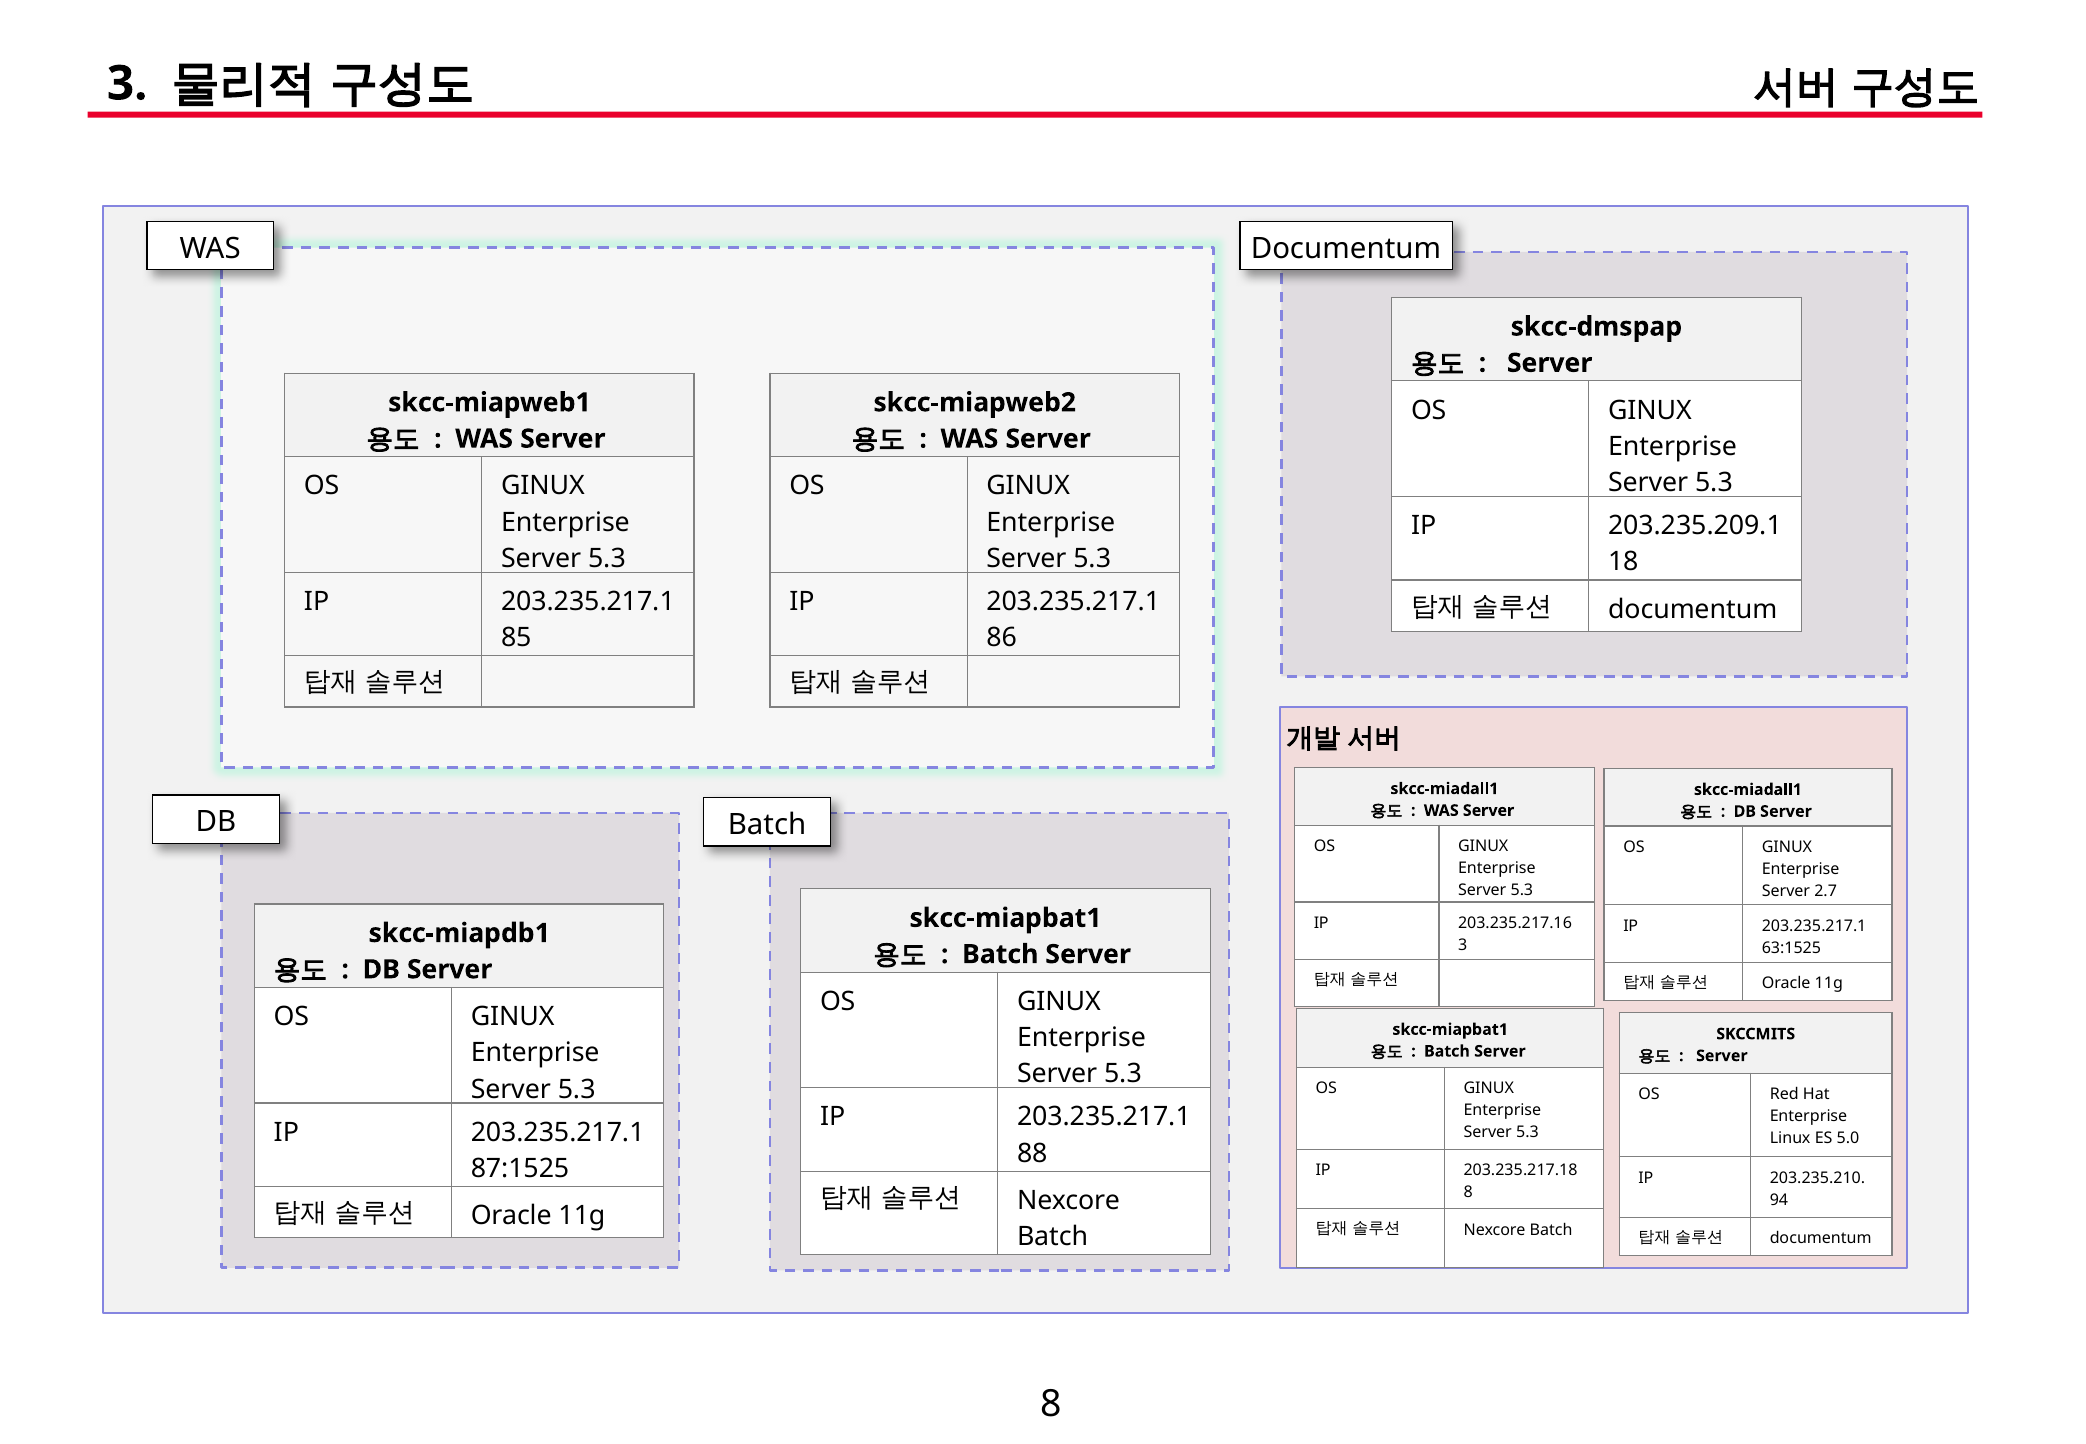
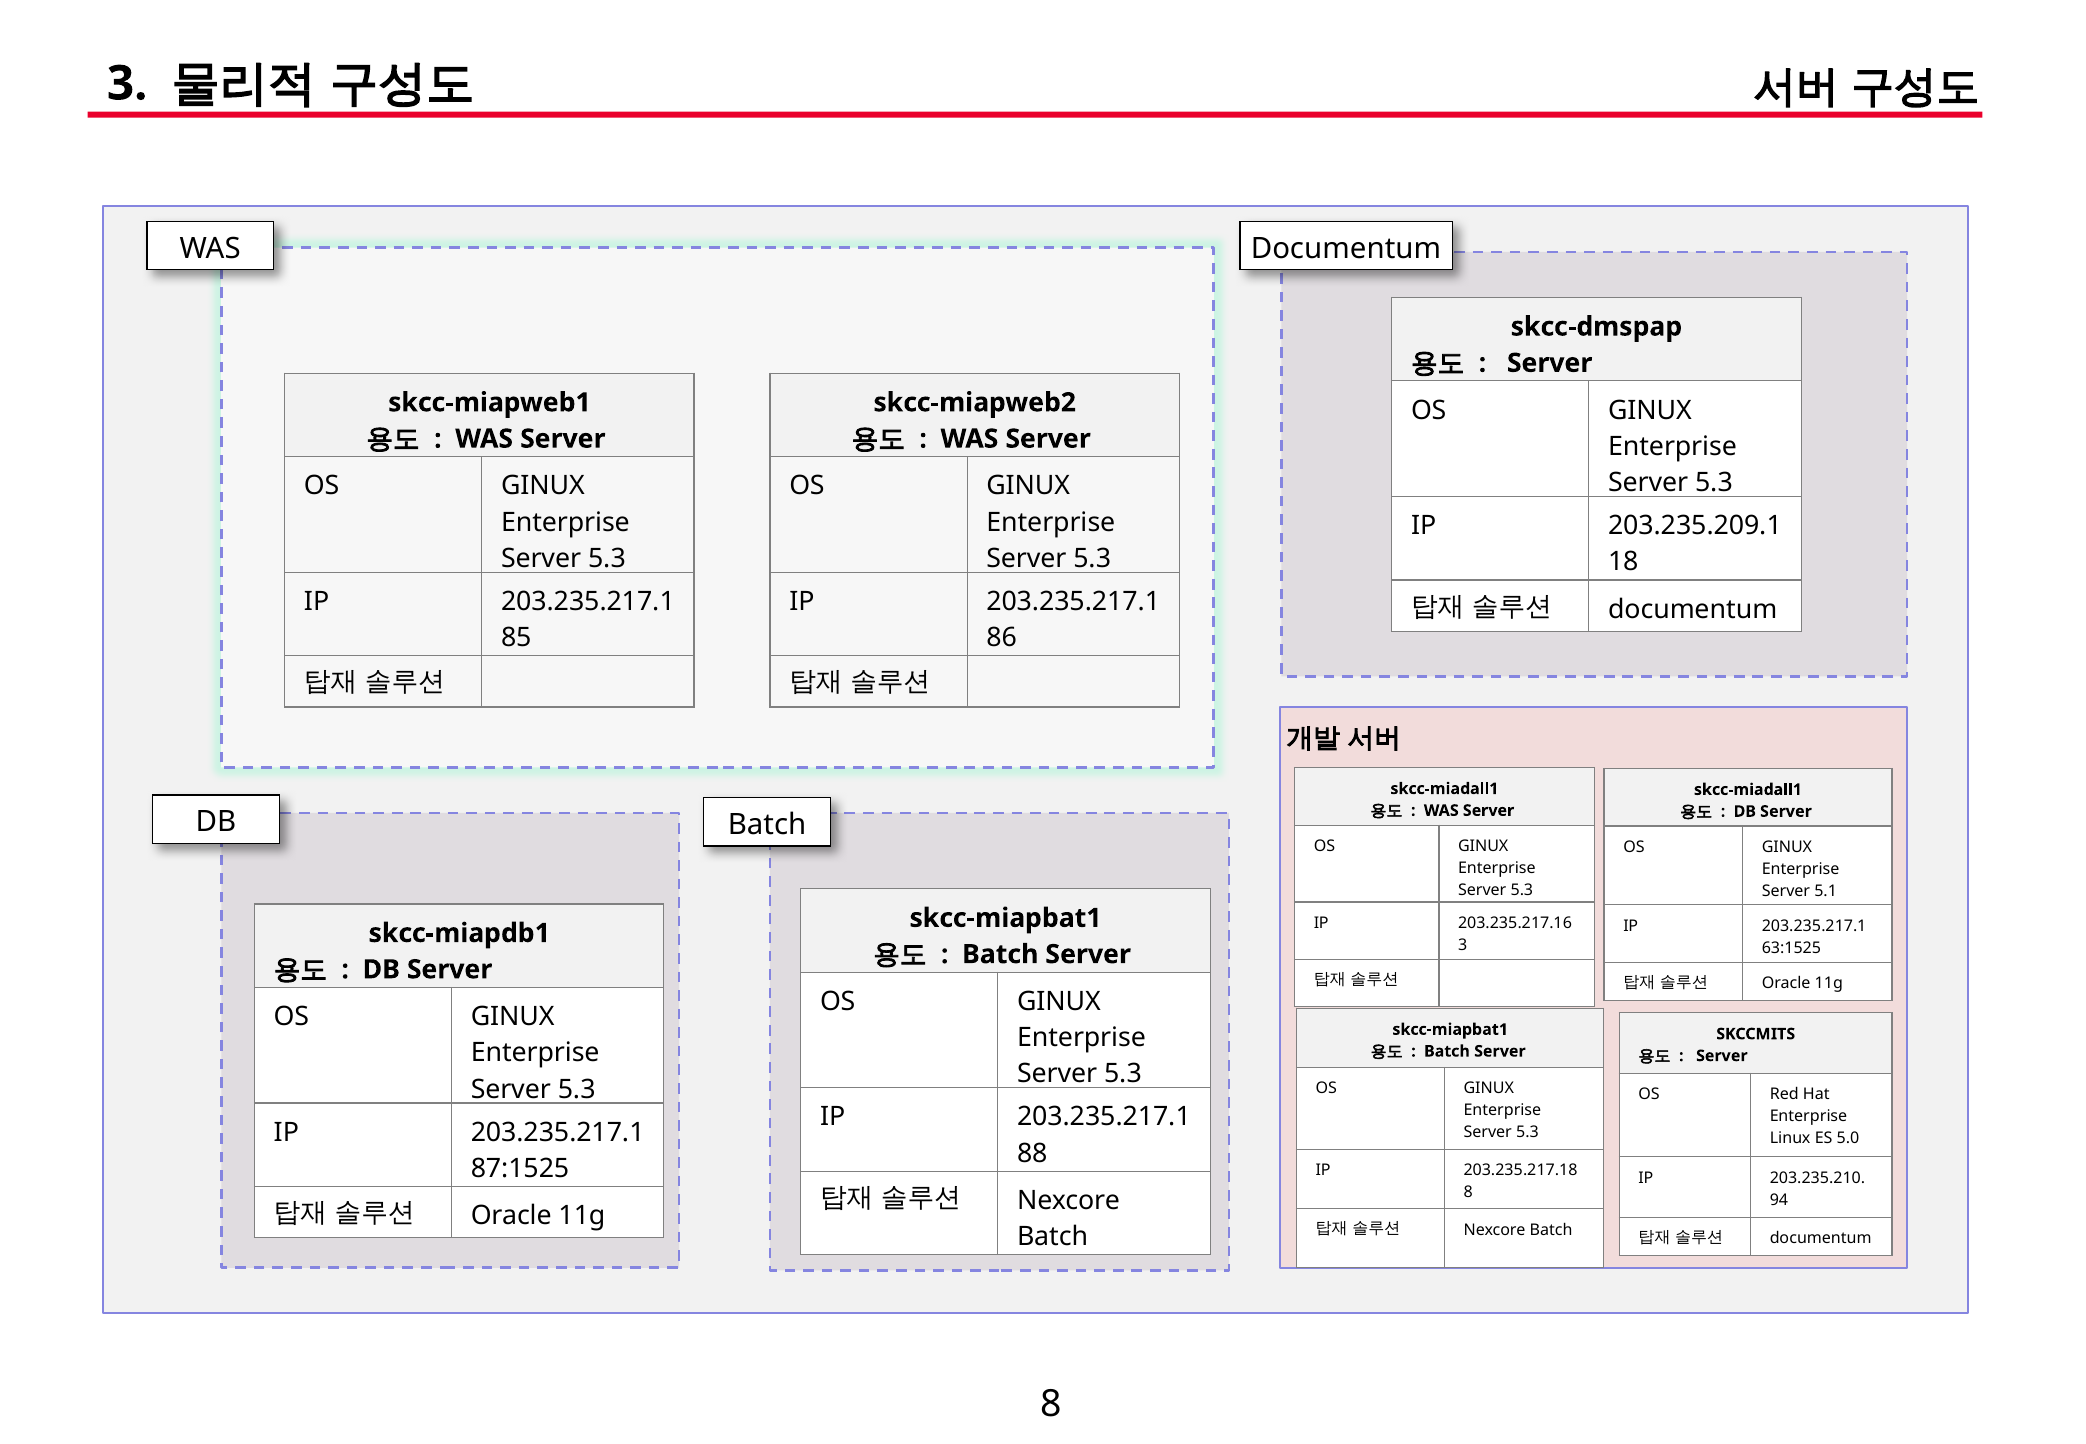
2.7: 2.7 -> 5.1 (1826, 891)
